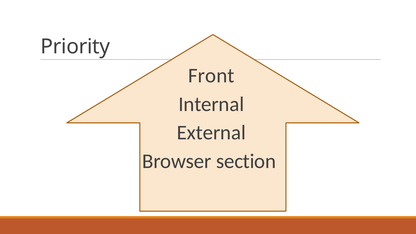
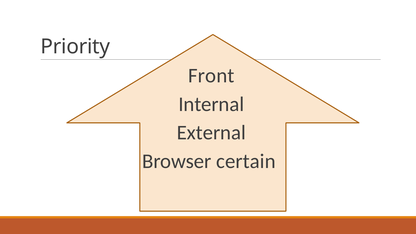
section: section -> certain (246, 161)
